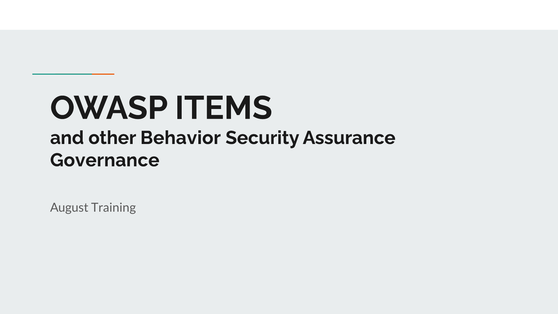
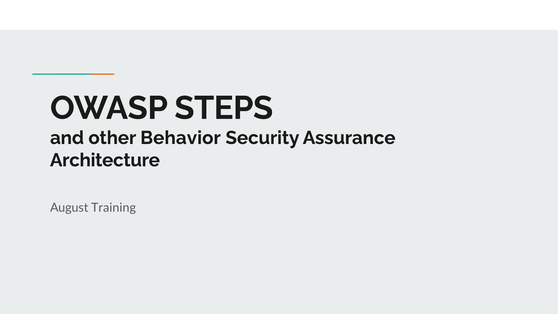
ITEMS: ITEMS -> STEPS (224, 108)
Governance: Governance -> Architecture (105, 160)
